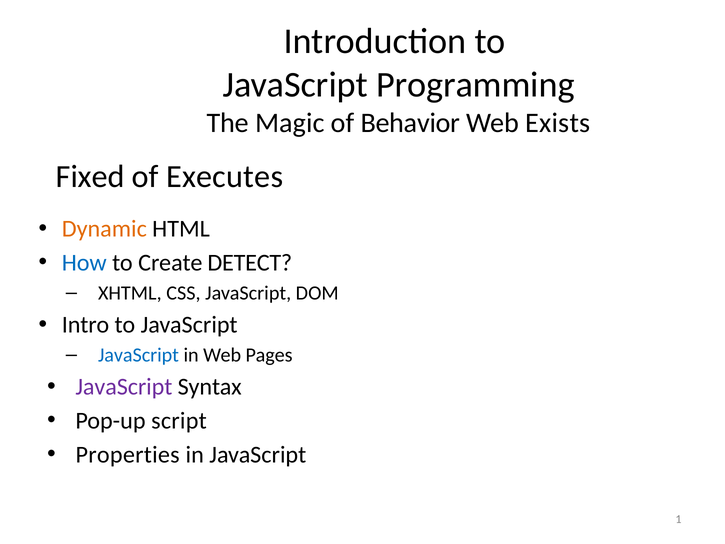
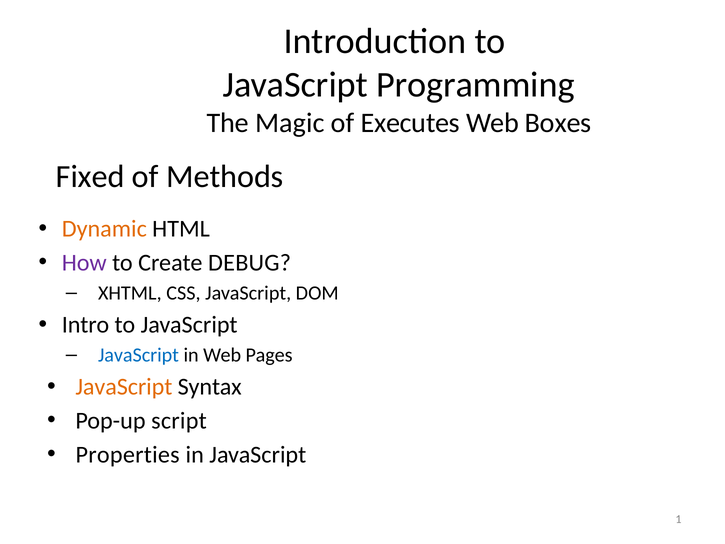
Behavior: Behavior -> Executes (410, 123)
Exists: Exists -> Boxes (558, 123)
Executes: Executes -> Methods (225, 177)
How colour: blue -> purple (84, 263)
DETECT: DETECT -> DEBUG (250, 263)
JavaScript colour: purple -> orange (124, 387)
